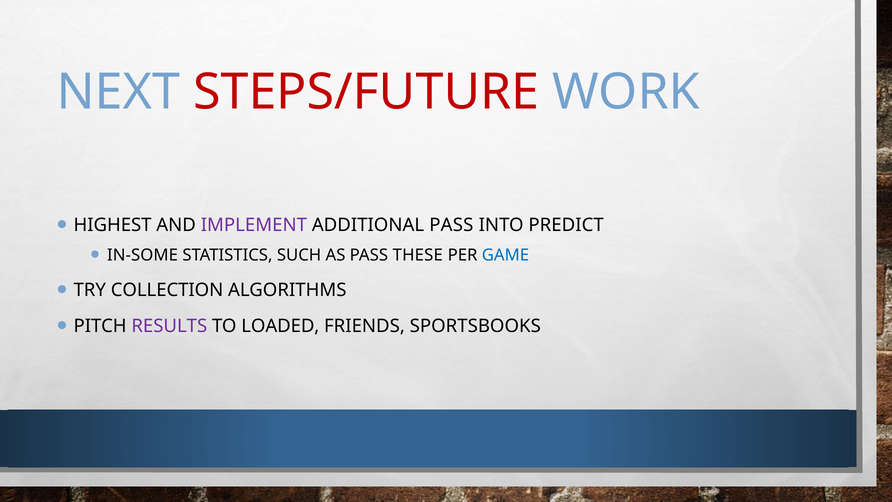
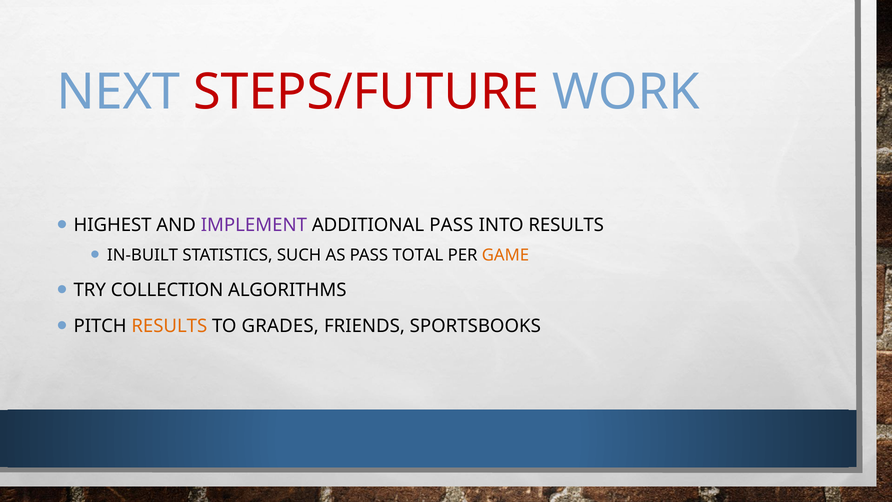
INTO PREDICT: PREDICT -> RESULTS (566, 225)
IN-SOME: IN-SOME -> IN-BUILT (143, 255)
THESE: THESE -> TOTAL (418, 255)
GAME colour: blue -> orange (505, 255)
RESULTS colour: purple -> orange (169, 326)
LOADED: LOADED -> GRADES (280, 326)
